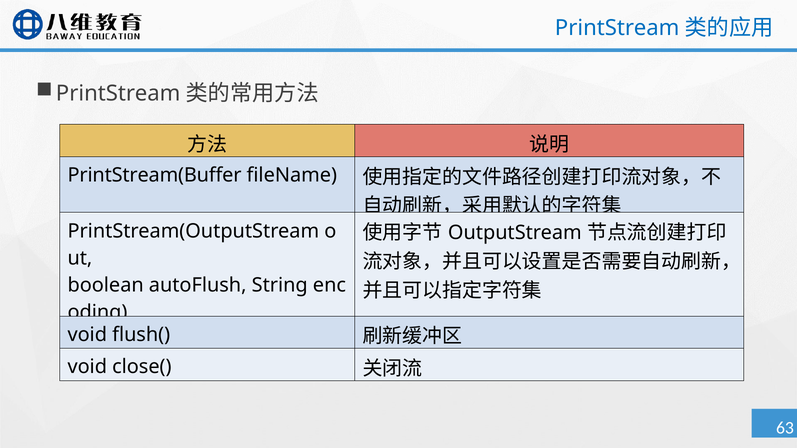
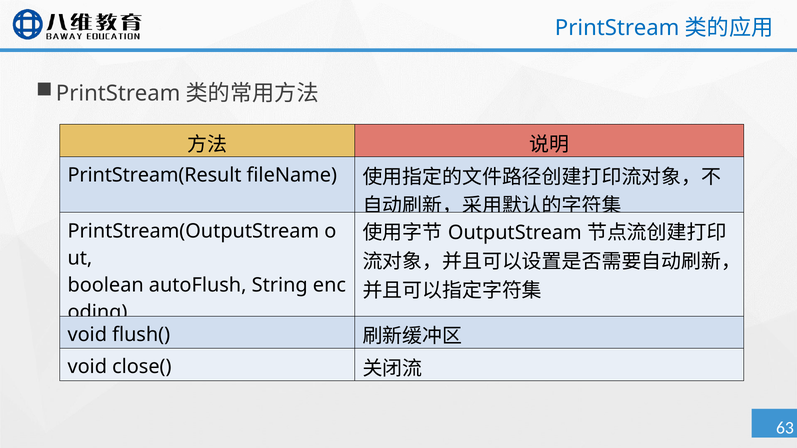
PrintStream(Buffer: PrintStream(Buffer -> PrintStream(Result (155, 175)
